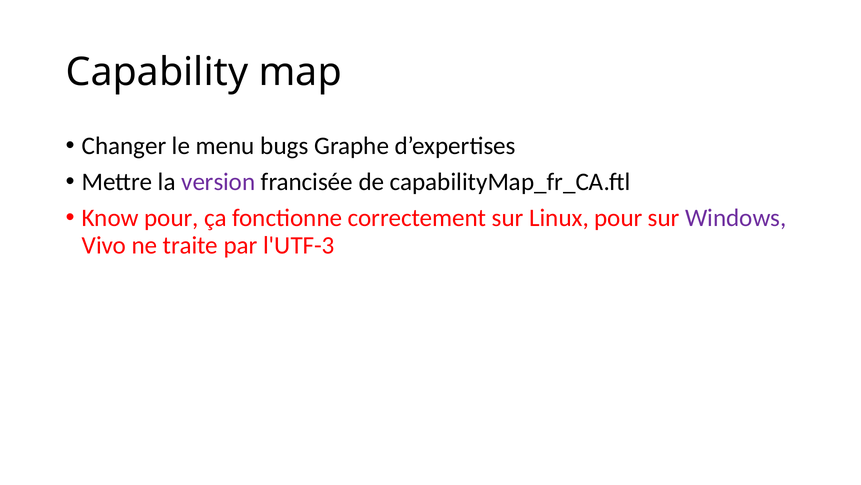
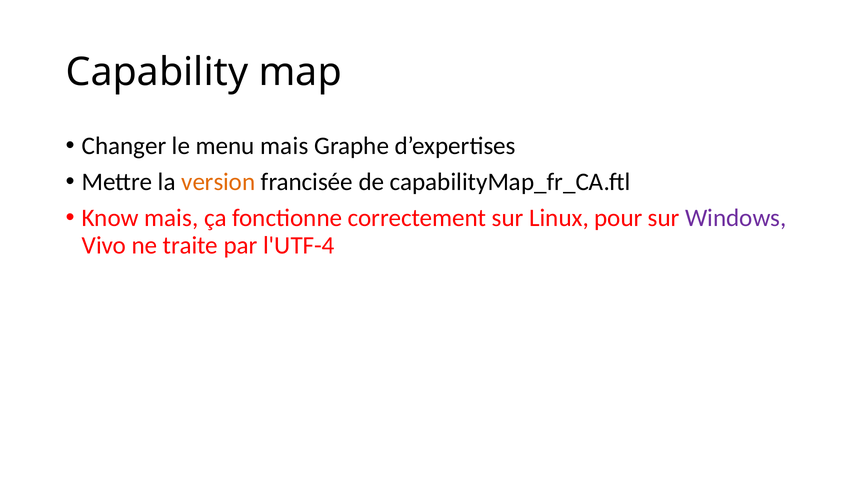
menu bugs: bugs -> mais (284, 146)
version colour: purple -> orange (218, 182)
Know pour: pour -> mais (171, 218)
l'UTF-3: l'UTF-3 -> l'UTF-4 (299, 245)
